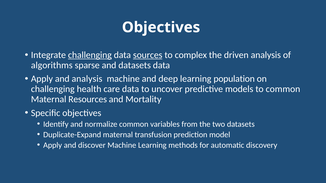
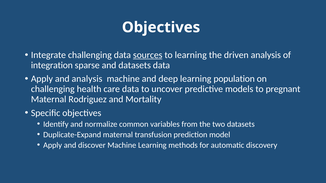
challenging underline: present -> none (90, 55)
to complex: complex -> learning (191, 55)
algorithms: algorithms -> integration (52, 65)
to common: common -> pregnant (283, 89)
Resources: Resources -> Rodriguez (88, 100)
